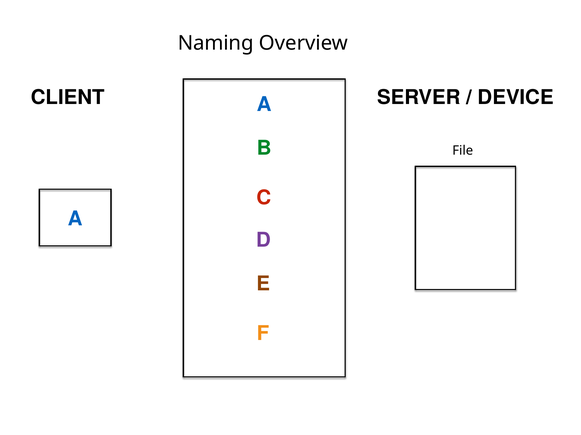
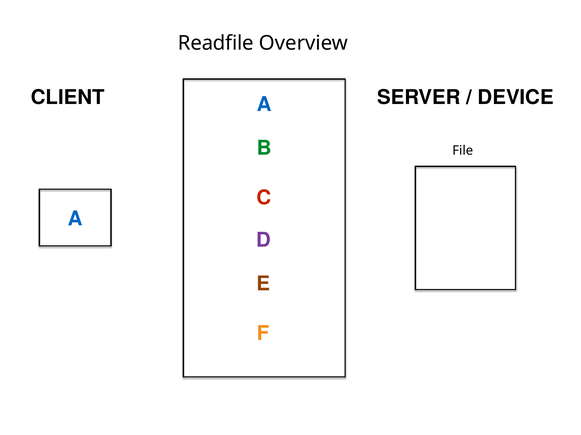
Naming: Naming -> Readfile (216, 43)
